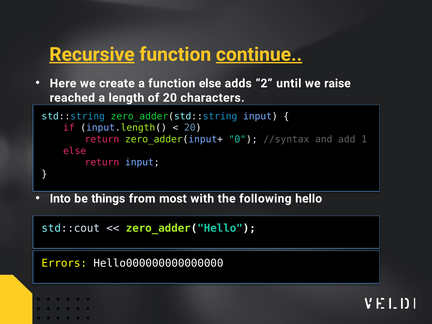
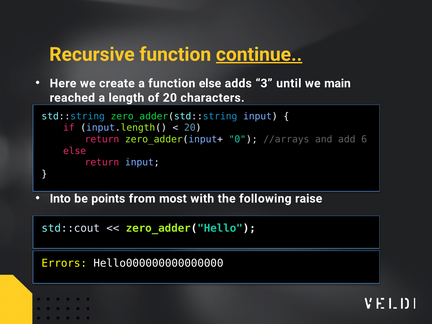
Recursive underline: present -> none (92, 54)
2: 2 -> 3 (264, 83)
raise: raise -> main (337, 83)
//syntax: //syntax -> //arrays (286, 139)
1: 1 -> 6 (364, 139)
things: things -> points (108, 199)
hello: hello -> raise (309, 199)
